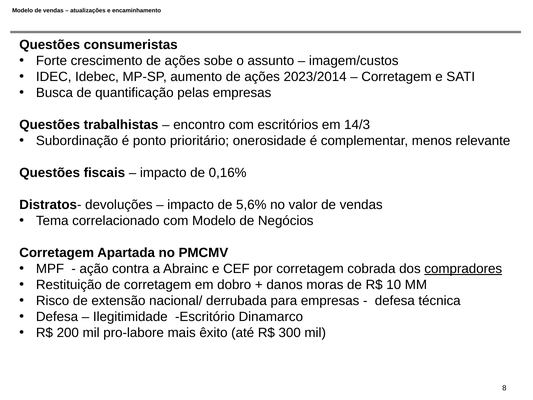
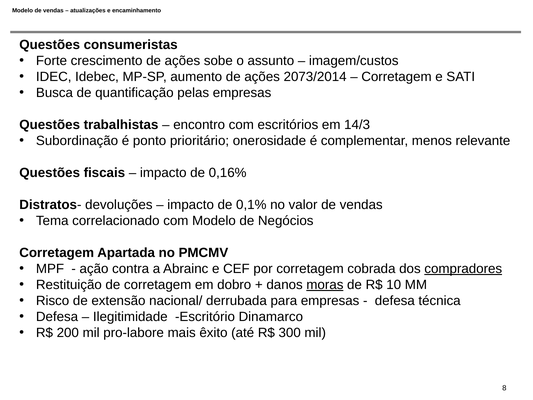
2023/2014: 2023/2014 -> 2073/2014 (315, 77)
5,6%: 5,6% -> 0,1% (251, 205)
moras underline: none -> present (325, 285)
